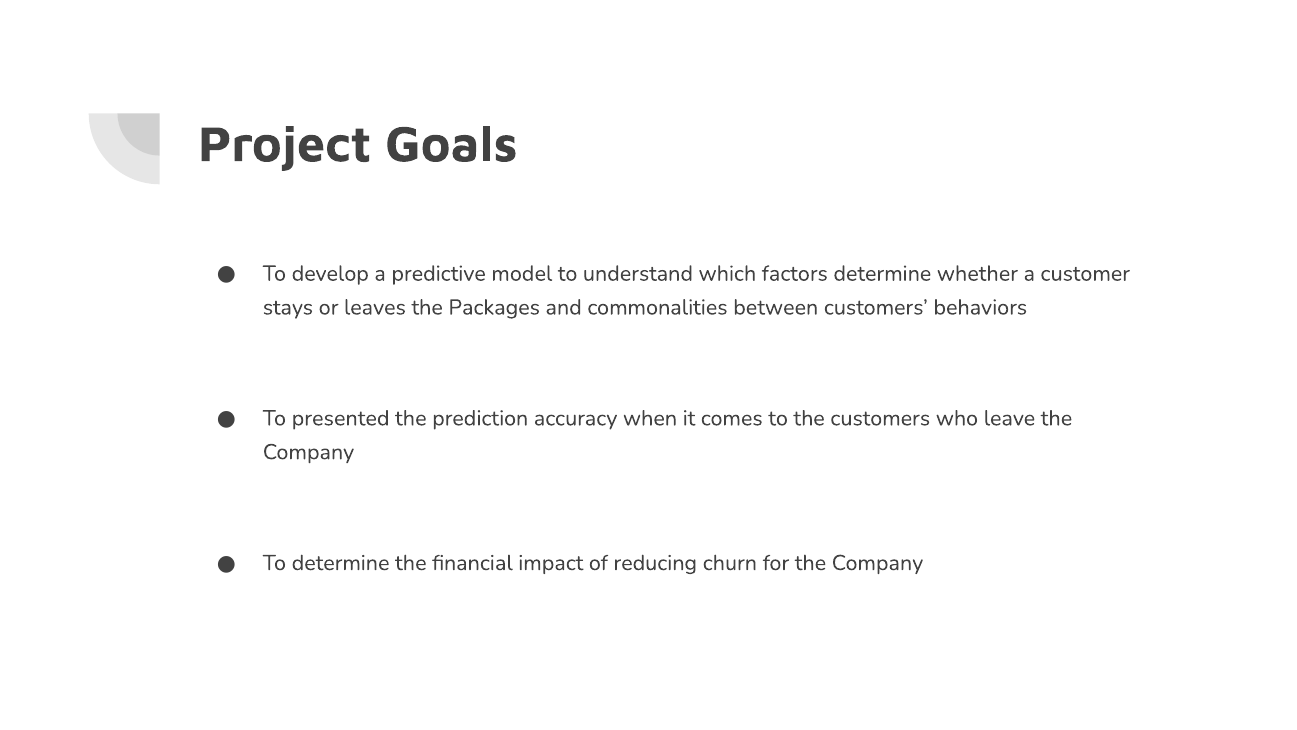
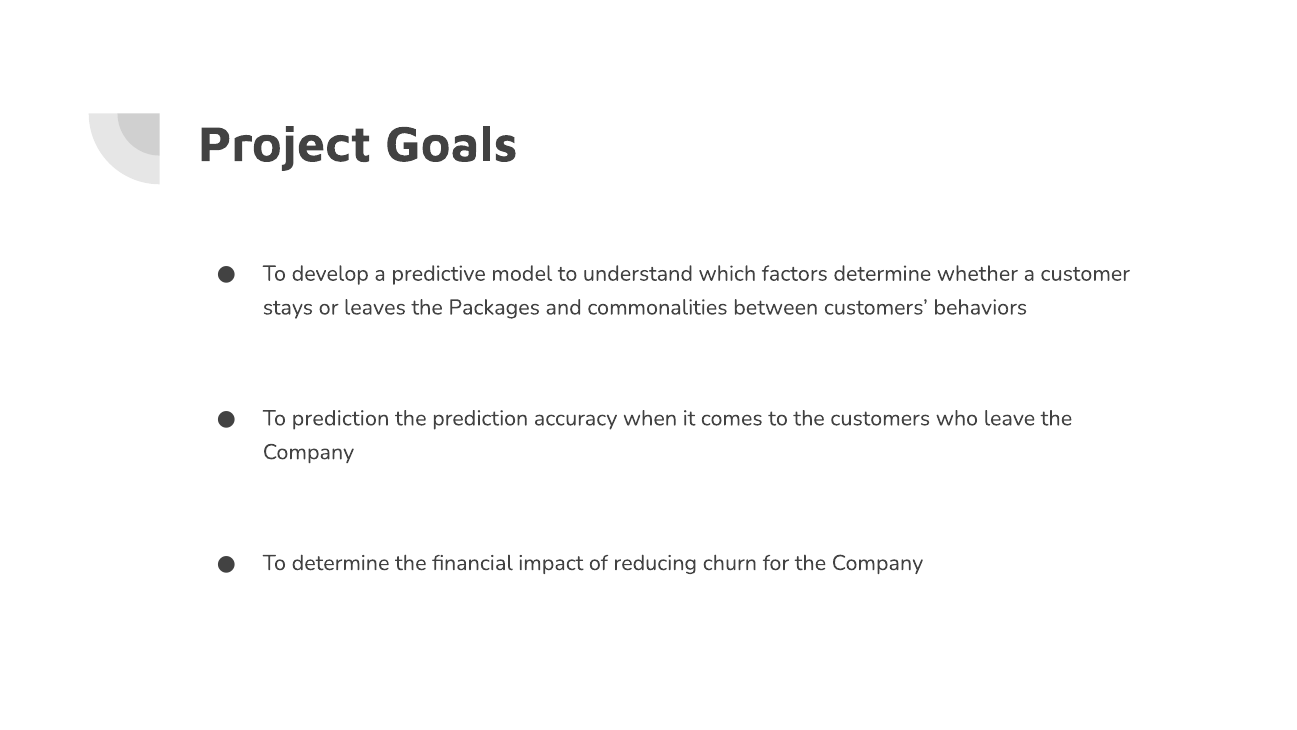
To presented: presented -> prediction (341, 418)
